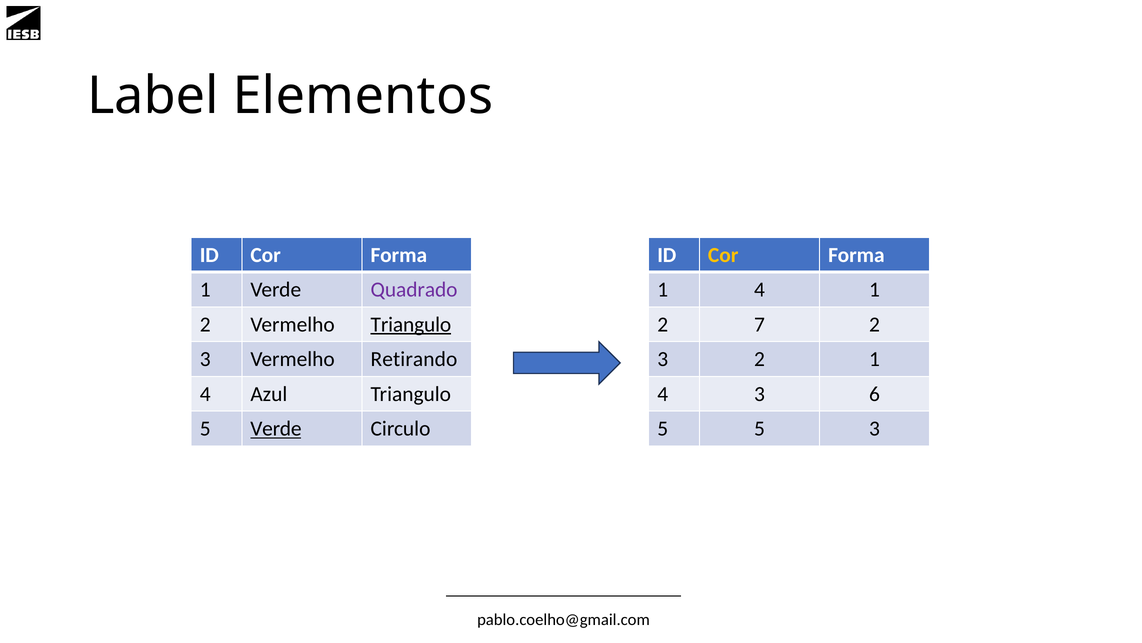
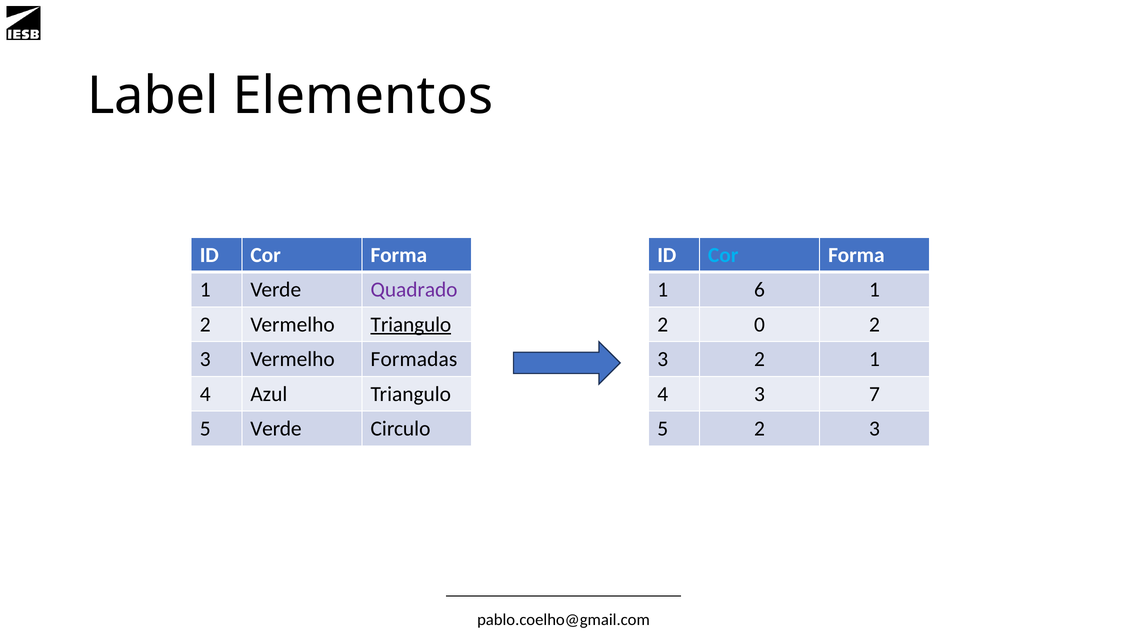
Cor colour: yellow -> light blue (723, 255)
4: 4 -> 6 (760, 289)
7: 7 -> 0 (760, 324)
Retirando: Retirando -> Formadas (414, 359)
6: 6 -> 7 (874, 394)
Verde underline: present -> none (276, 428)
5 5: 5 -> 2 (760, 428)
